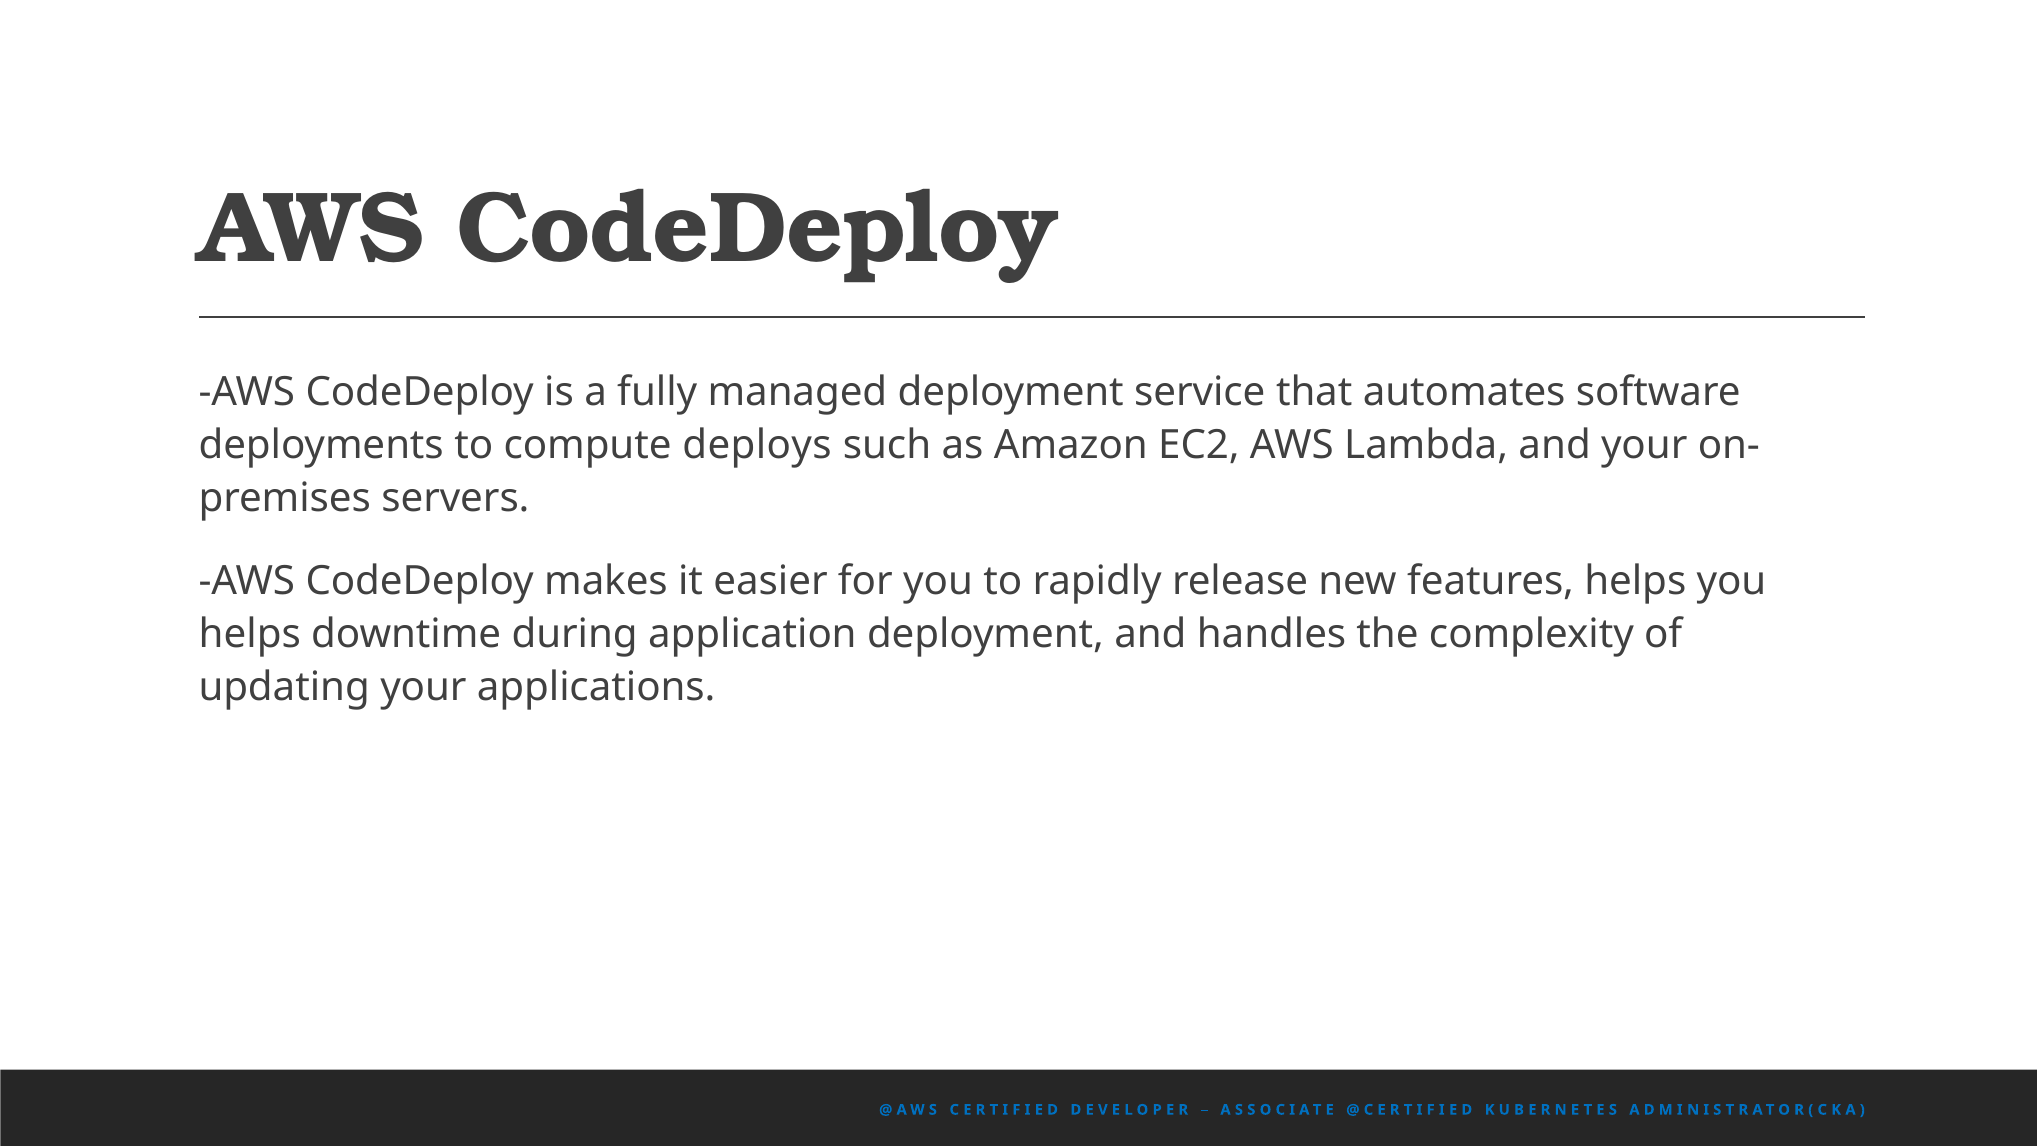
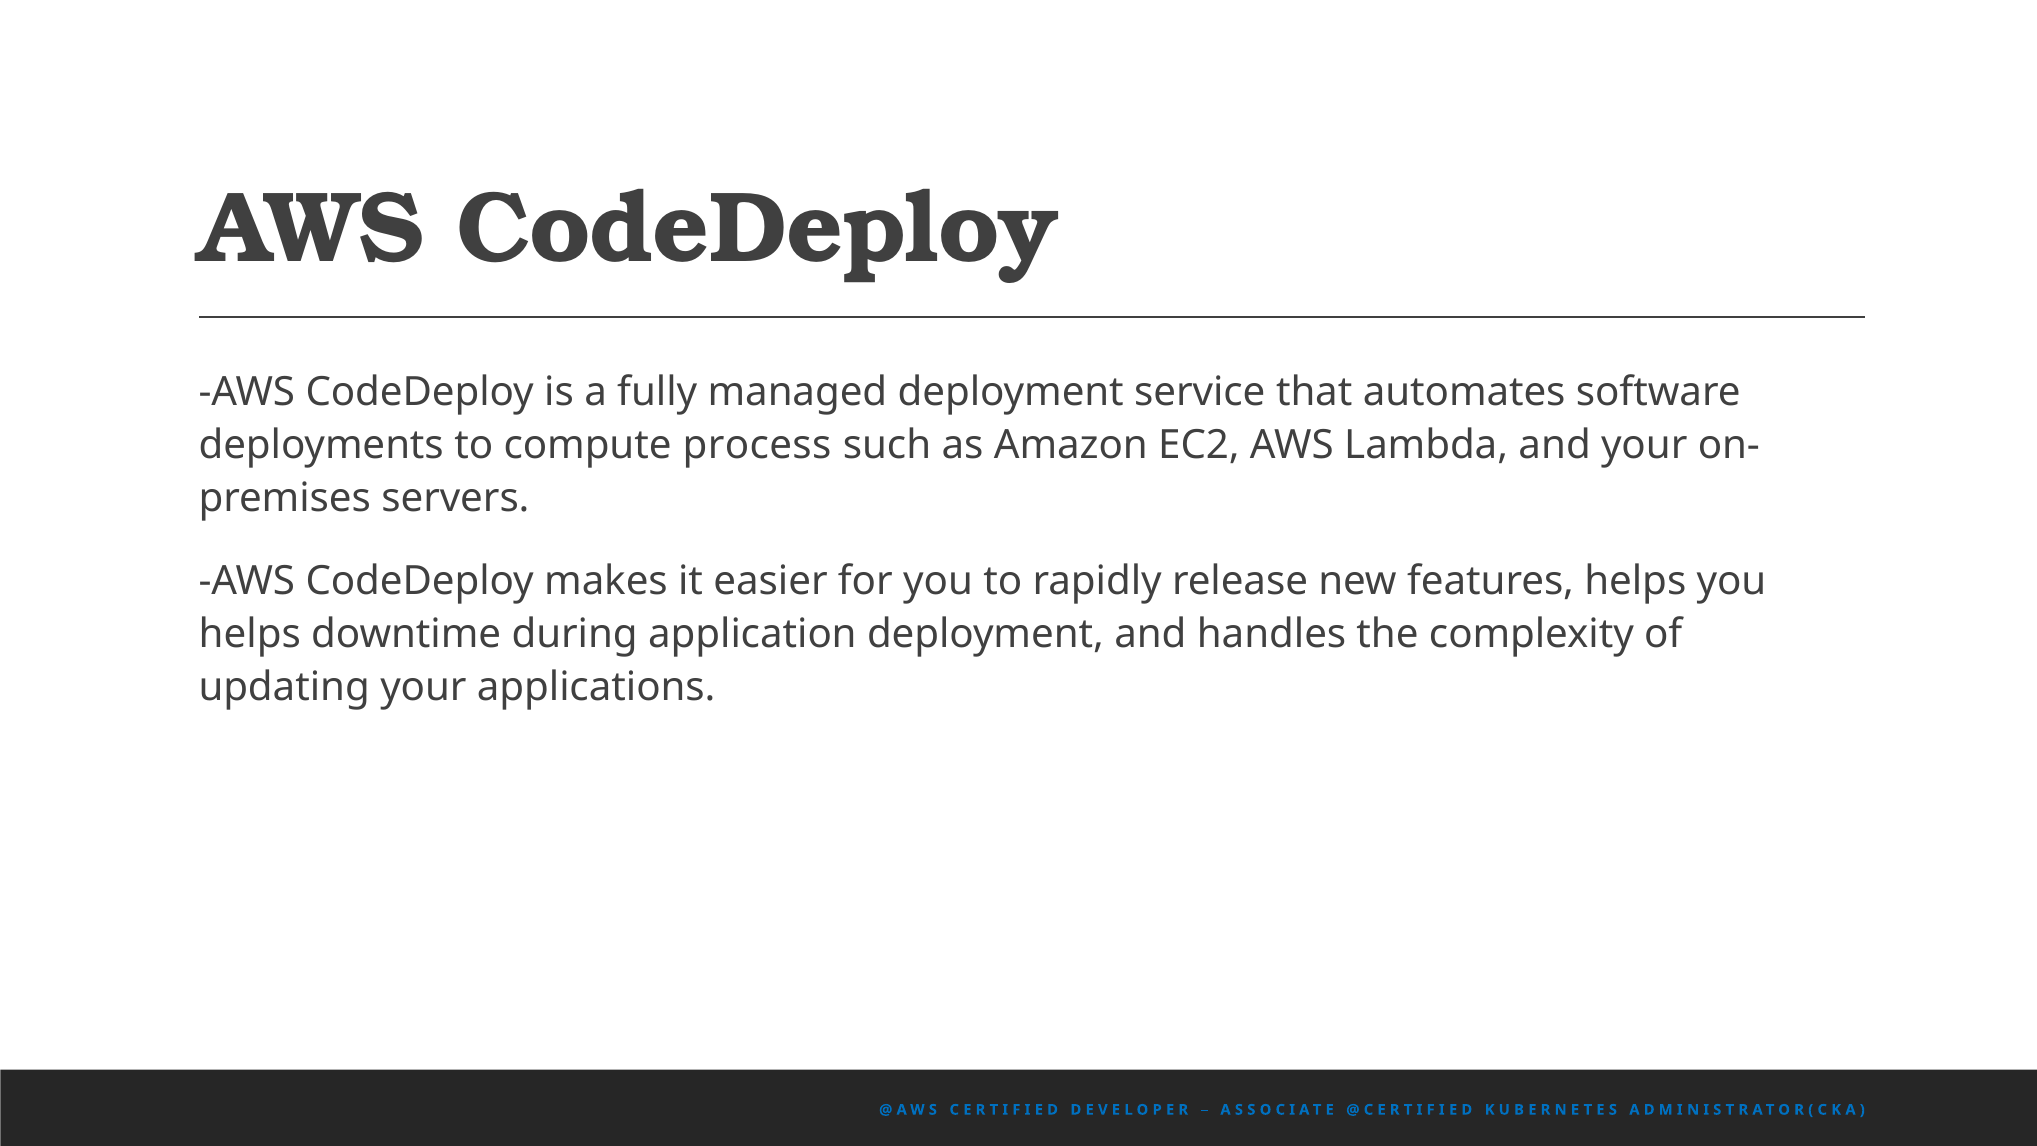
deploys: deploys -> process (757, 445)
